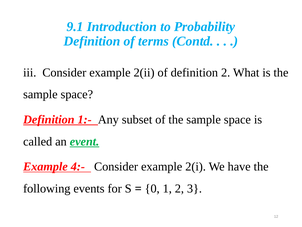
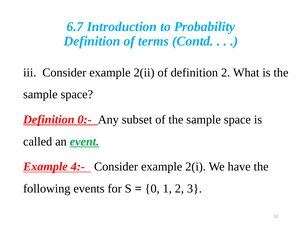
9.1: 9.1 -> 6.7 (75, 27)
1:-: 1:- -> 0:- (85, 119)
